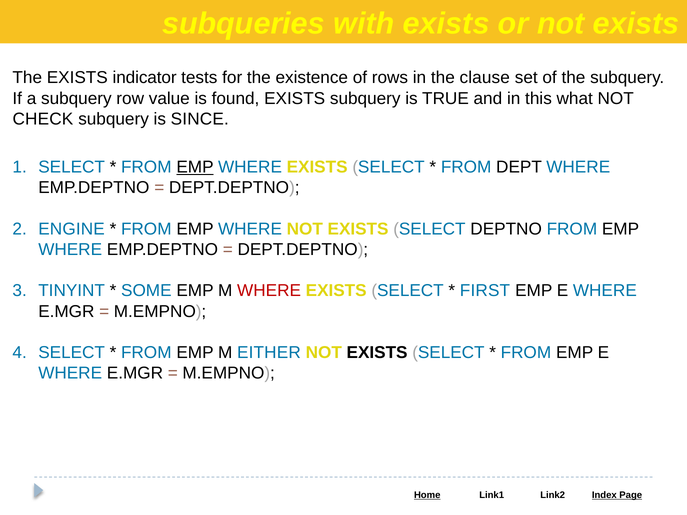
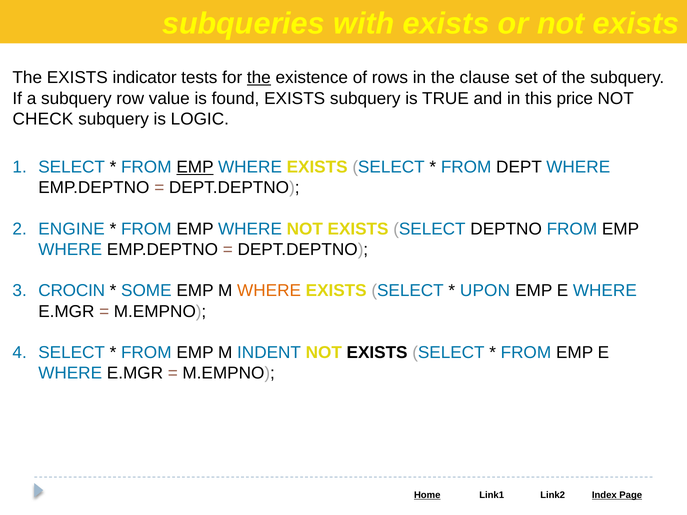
the underline: none -> present (259, 78)
what: what -> price (575, 98)
SINCE: SINCE -> LOGIC (200, 119)
TINYINT: TINYINT -> CROCIN (72, 291)
WHERE colour: red -> orange (269, 291)
FIRST: FIRST -> UPON (485, 291)
EITHER: EITHER -> INDENT (269, 353)
